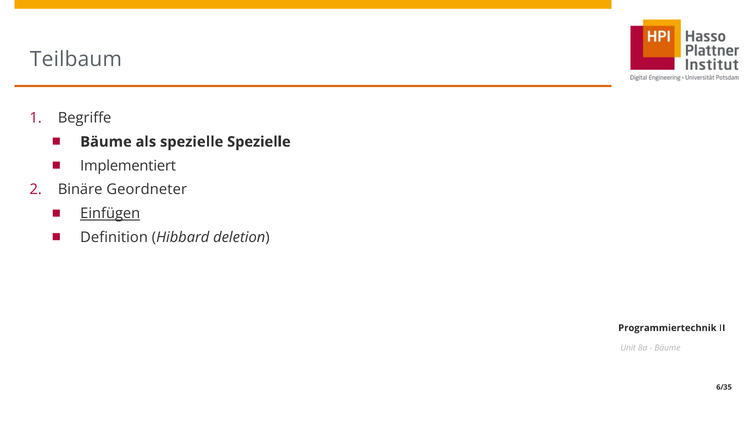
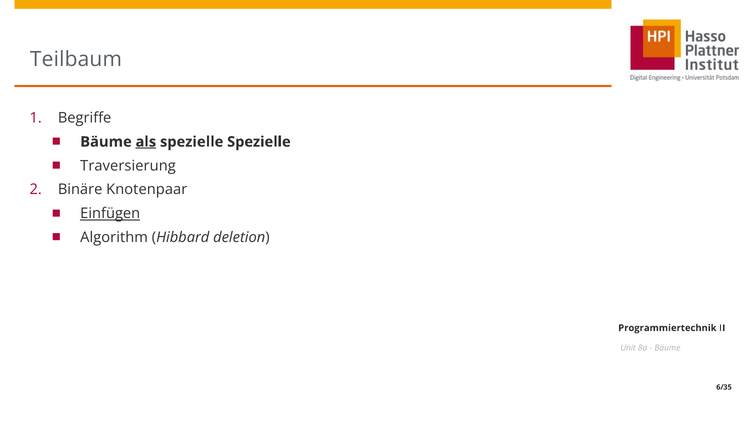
als underline: none -> present (146, 142)
Implementiert: Implementiert -> Traversierung (128, 166)
Geordneter: Geordneter -> Knotenpaar (147, 190)
Definition: Definition -> Algorithm (114, 237)
